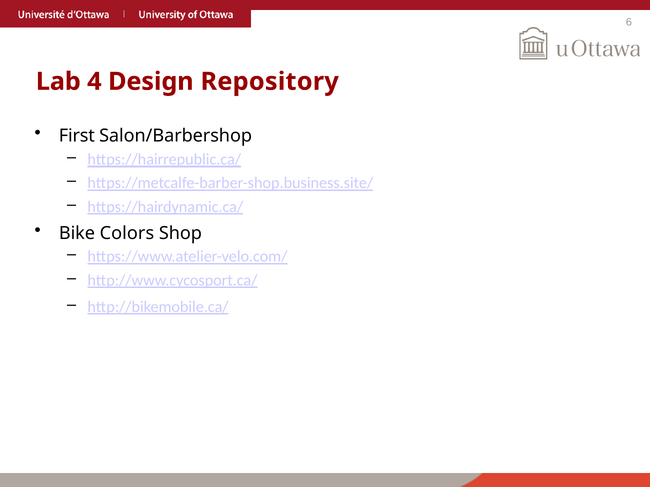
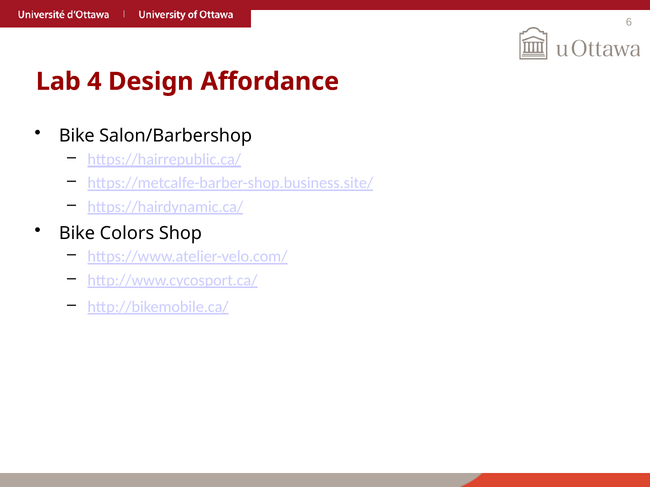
Repository: Repository -> Affordance (270, 82)
First: First -> Bike (77, 136)
